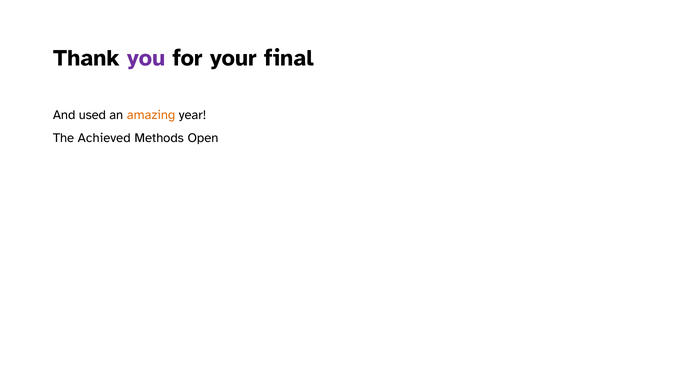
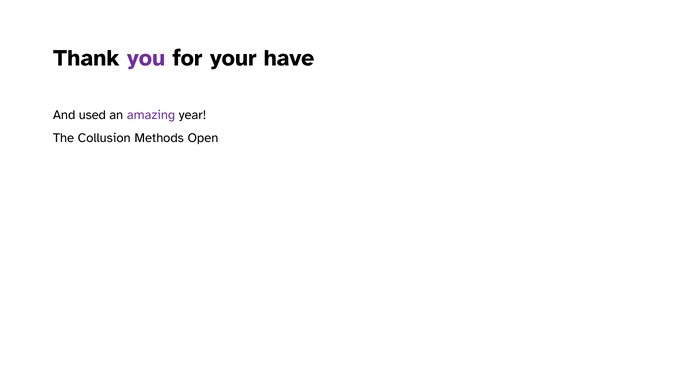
final: final -> have (289, 58)
amazing colour: orange -> purple (151, 115)
Achieved: Achieved -> Collusion (104, 138)
